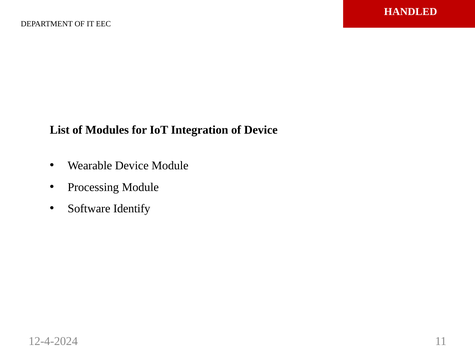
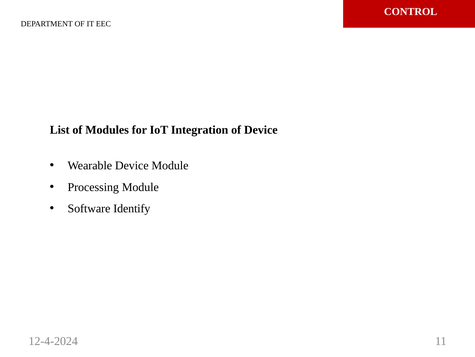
HANDLED: HANDLED -> CONTROL (411, 12)
